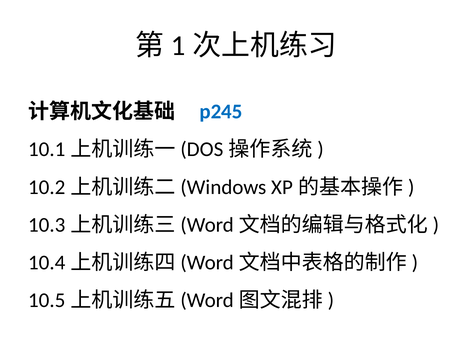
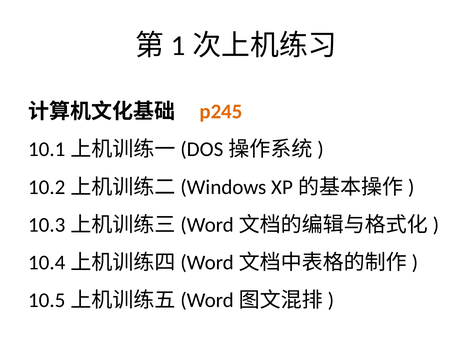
p245 colour: blue -> orange (221, 112)
